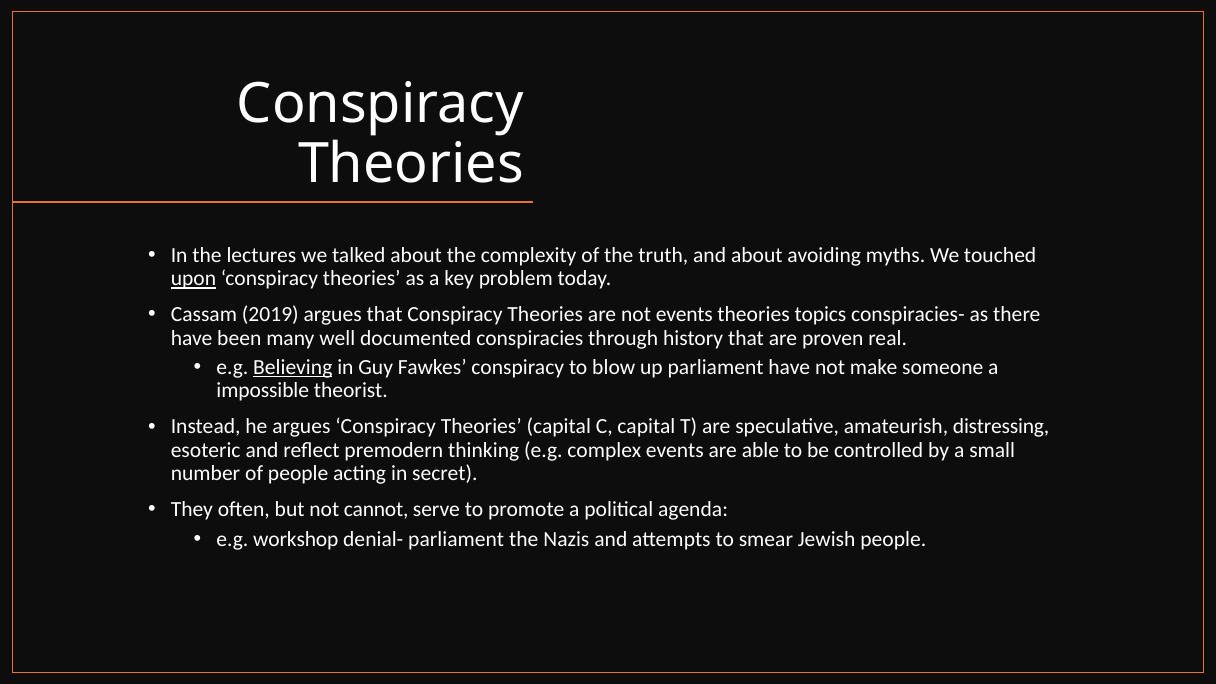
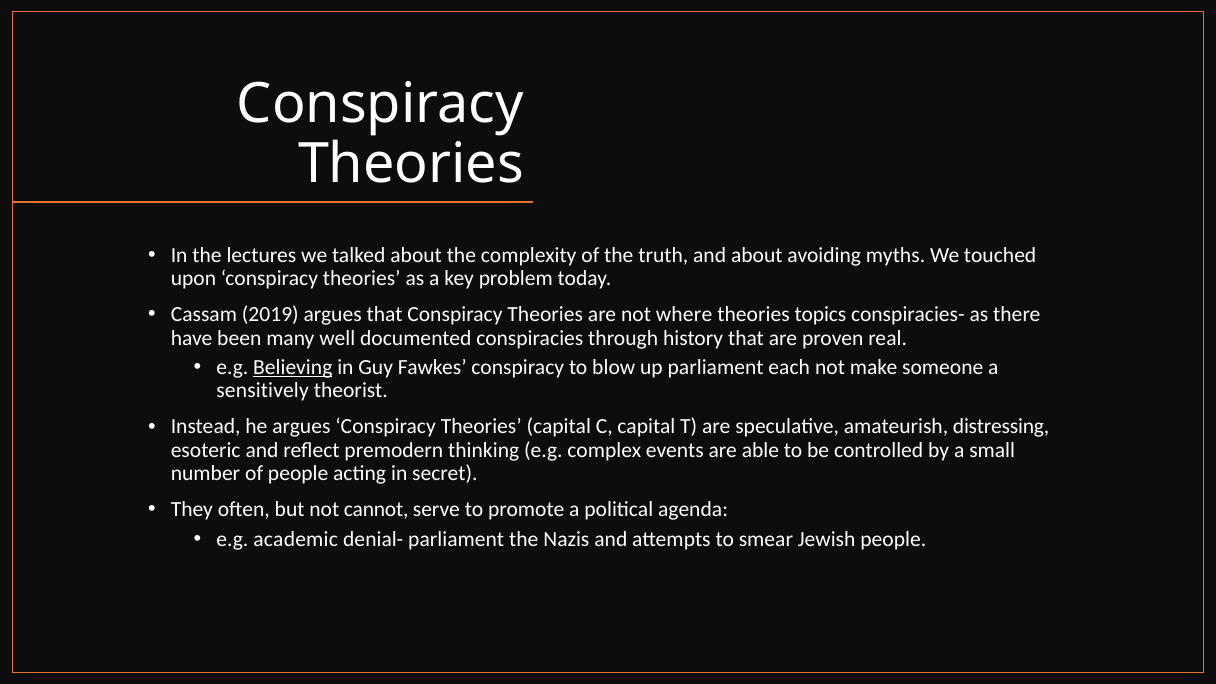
upon underline: present -> none (193, 279)
not events: events -> where (684, 315)
parliament have: have -> each (789, 368)
impossible: impossible -> sensitively (263, 391)
workshop: workshop -> academic (296, 539)
